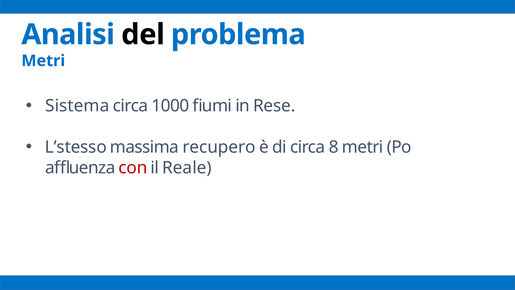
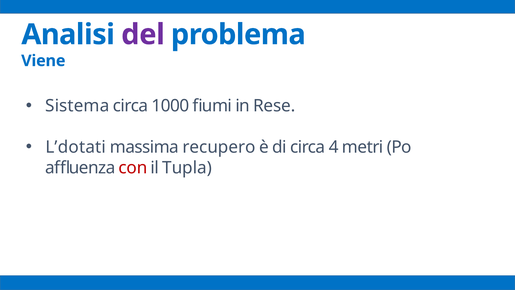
del colour: black -> purple (143, 35)
Metri: Metri -> Viene (43, 61)
L’stesso: L’stesso -> L’dotati (76, 147)
8: 8 -> 4 (334, 147)
Reale: Reale -> Tupla (187, 168)
